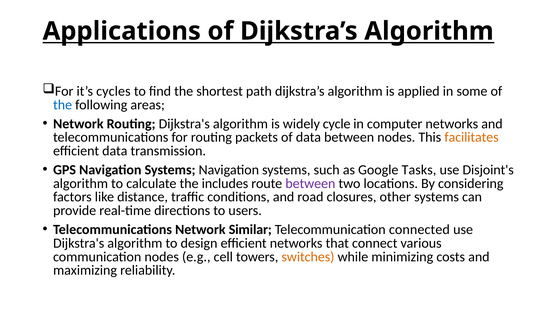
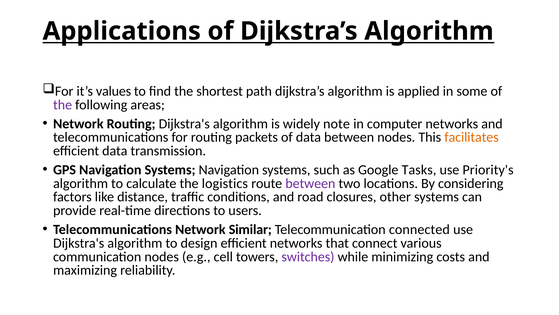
cycles: cycles -> values (114, 91)
the colour: blue -> purple (63, 105)
cycle: cycle -> note (337, 124)
Disjoint's: Disjoint's -> Priority's (488, 170)
includes: includes -> logistics (225, 183)
switches colour: orange -> purple (308, 256)
